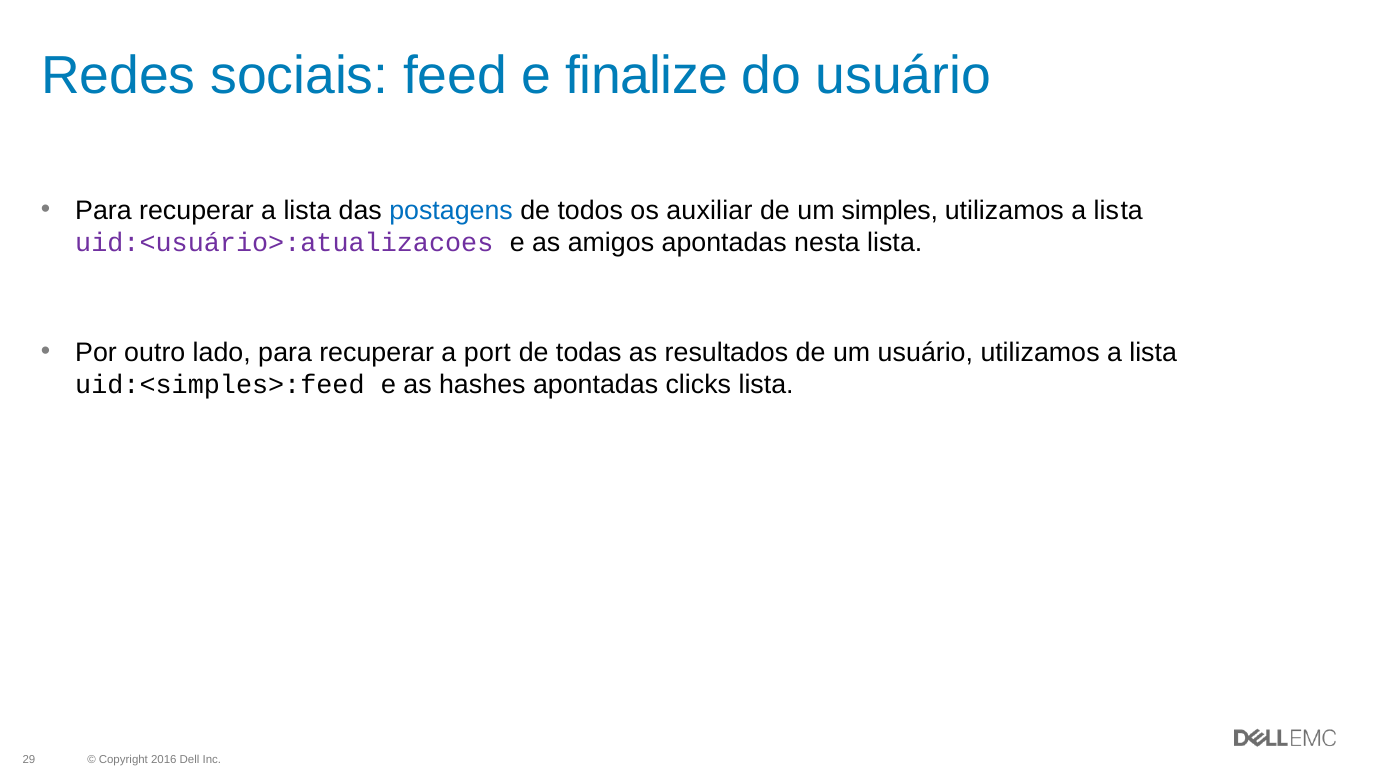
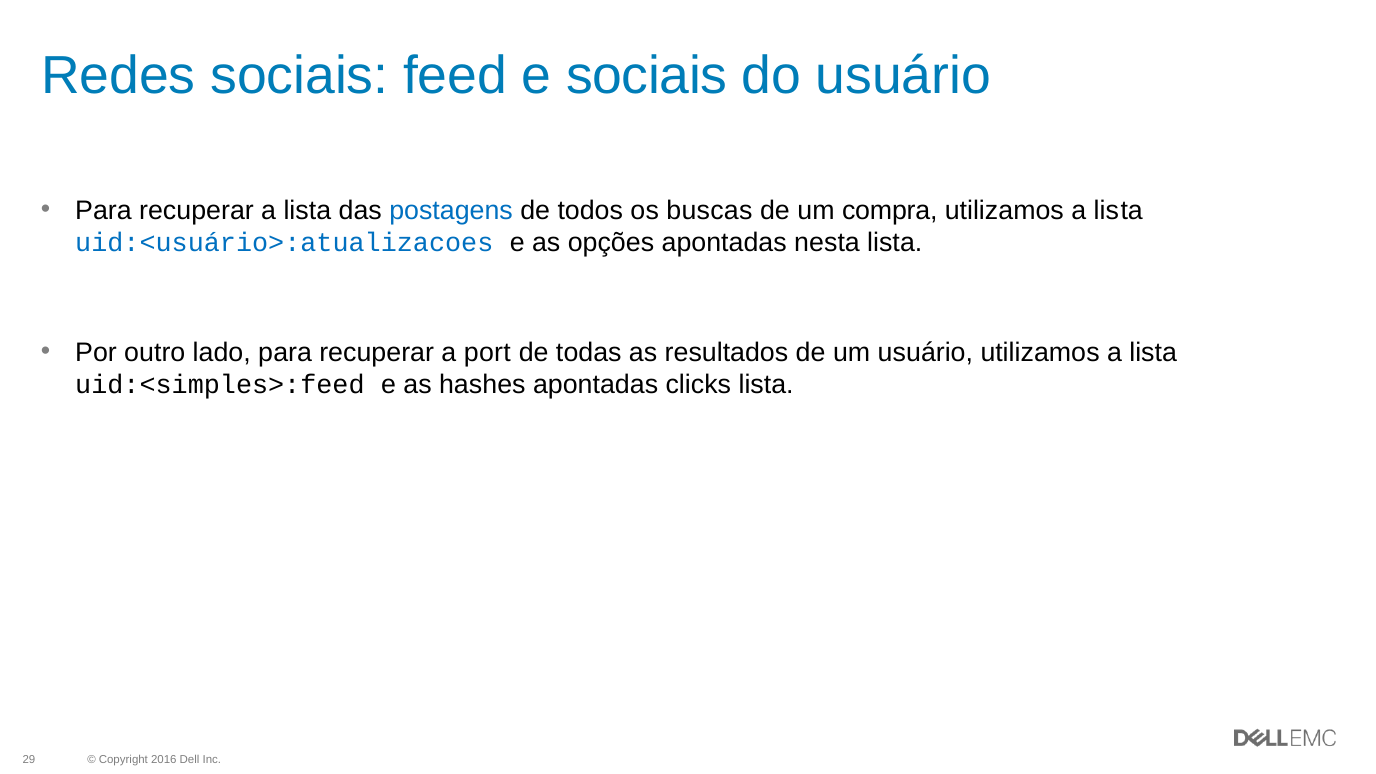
e finalize: finalize -> sociais (647, 76)
auxiliar: auxiliar -> buscas (709, 210)
simples: simples -> compra (890, 210)
uid:<usuário>:atualizacoes colour: purple -> blue (284, 242)
amigos: amigos -> opções (611, 242)
